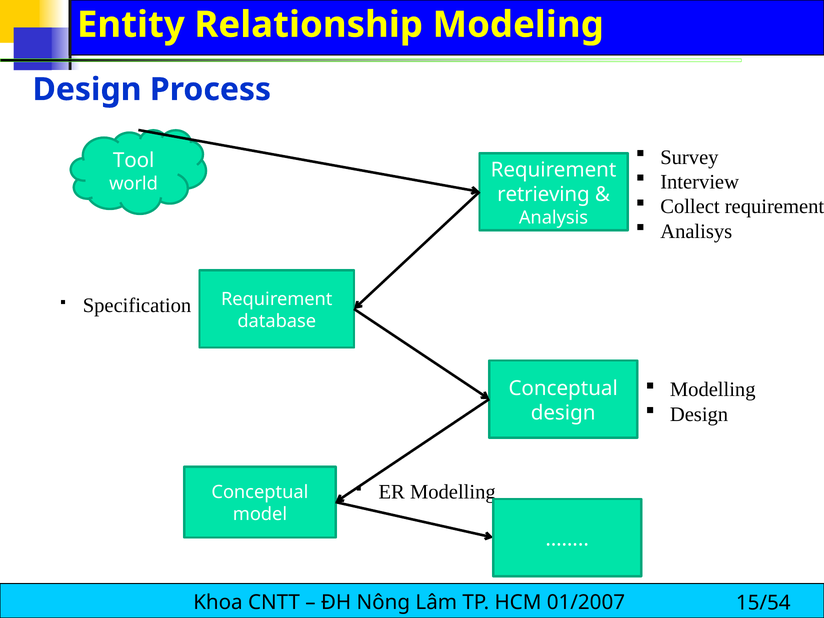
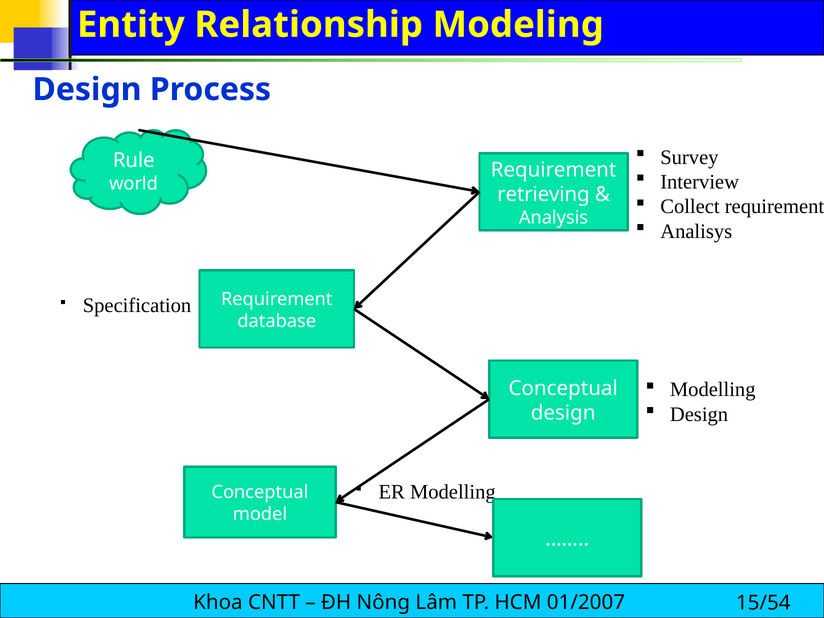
Tool: Tool -> Rule (134, 160)
